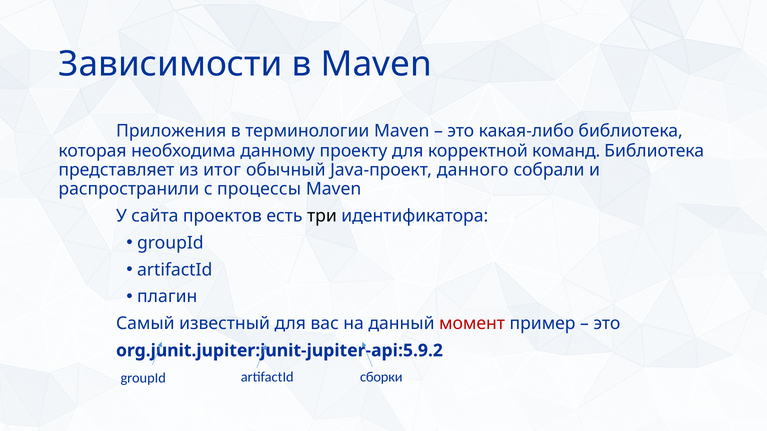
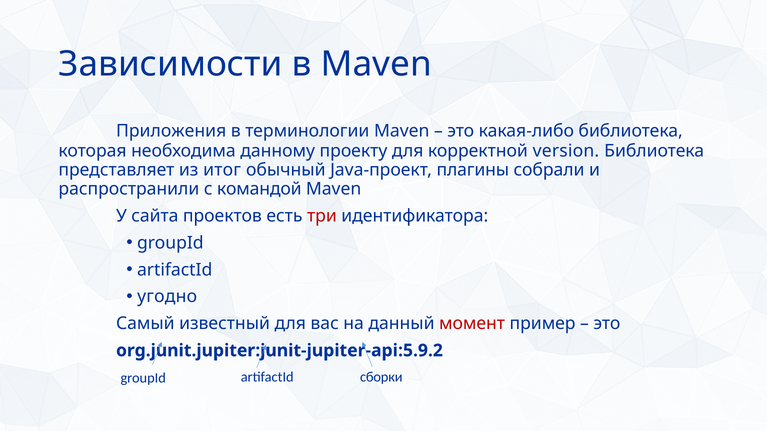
команд: команд -> version (566, 151)
данного: данного -> плагины (473, 170)
процессы: процессы -> командой (259, 189)
три colour: black -> red (322, 216)
плагин: плагин -> угодно (167, 297)
